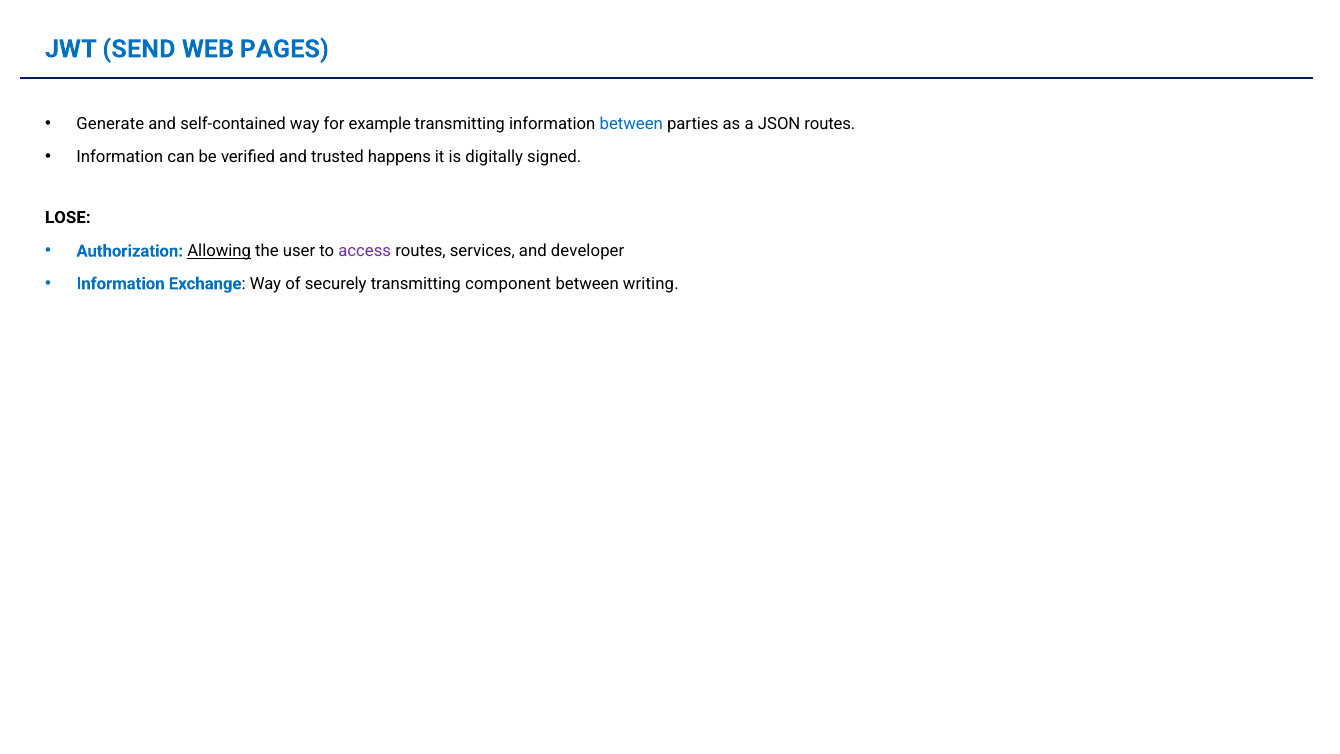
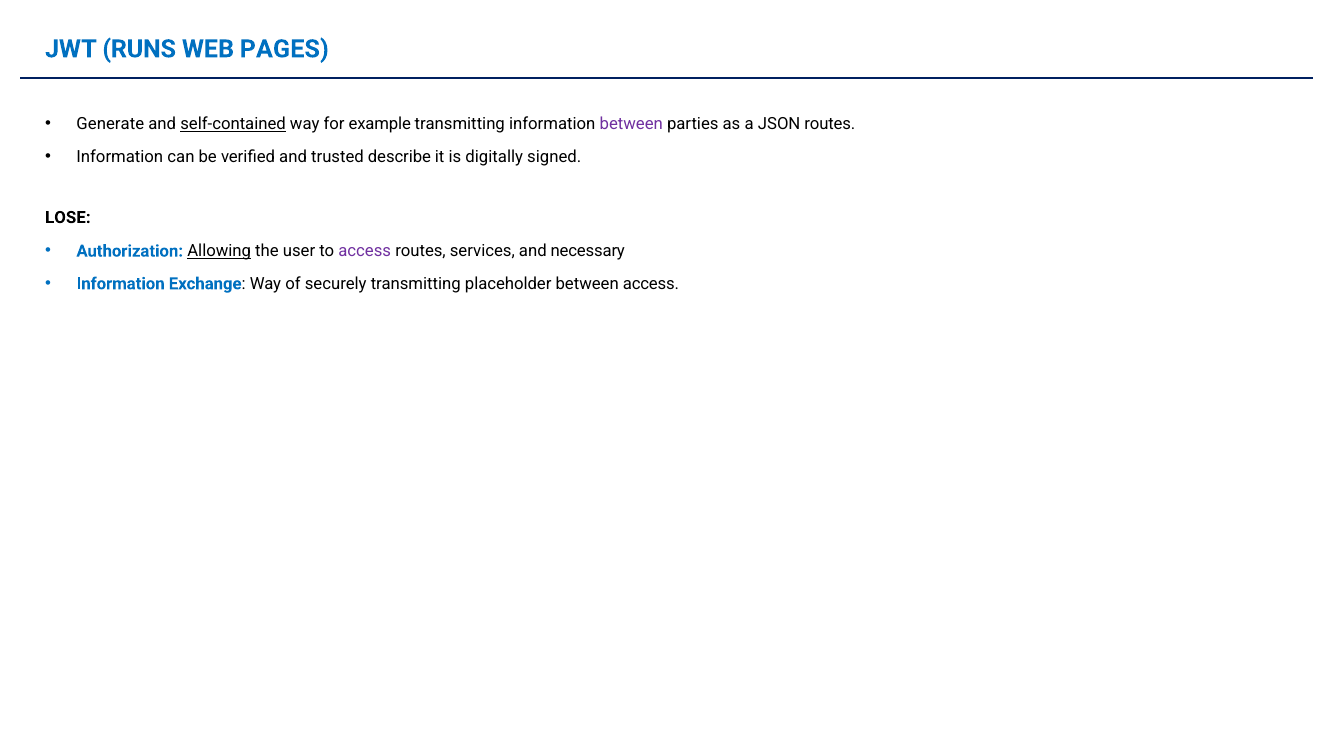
SEND: SEND -> RUNS (139, 49)
self-contained underline: none -> present (233, 124)
between colour: blue -> purple (631, 124)
happens: happens -> describe (399, 157)
developer: developer -> necessary (588, 251)
component: component -> placeholder (508, 284)
between writing: writing -> access (651, 284)
